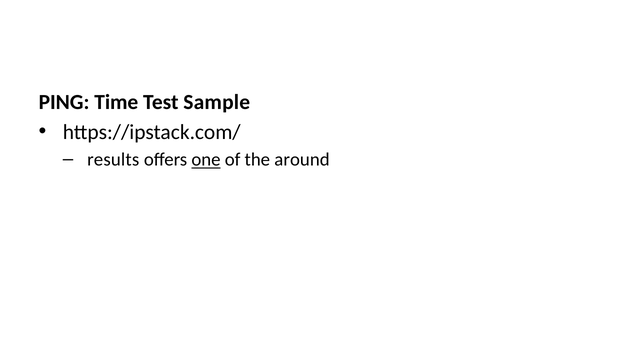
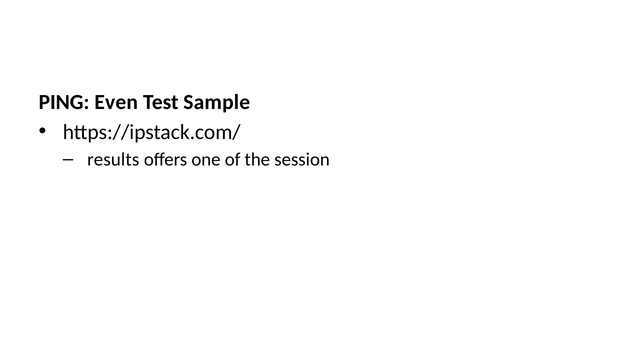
Time: Time -> Even (116, 102)
one underline: present -> none (206, 160)
around: around -> session (302, 160)
